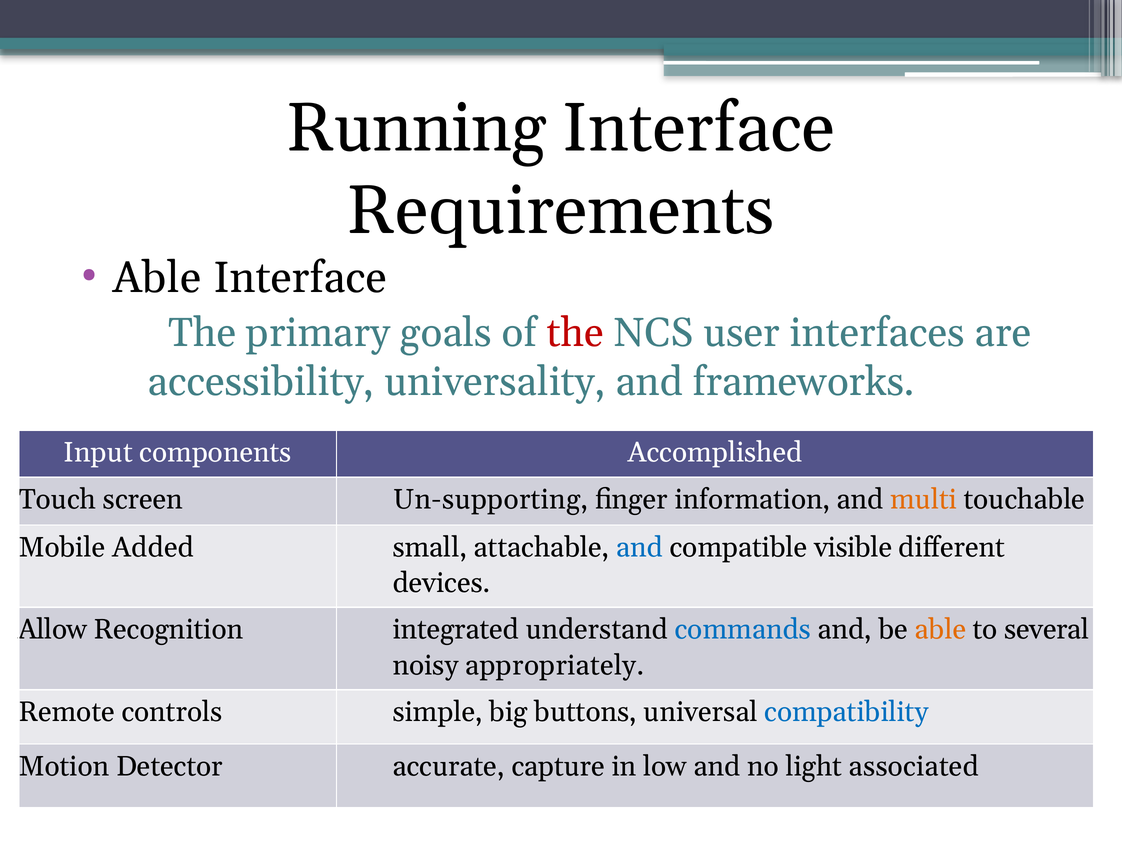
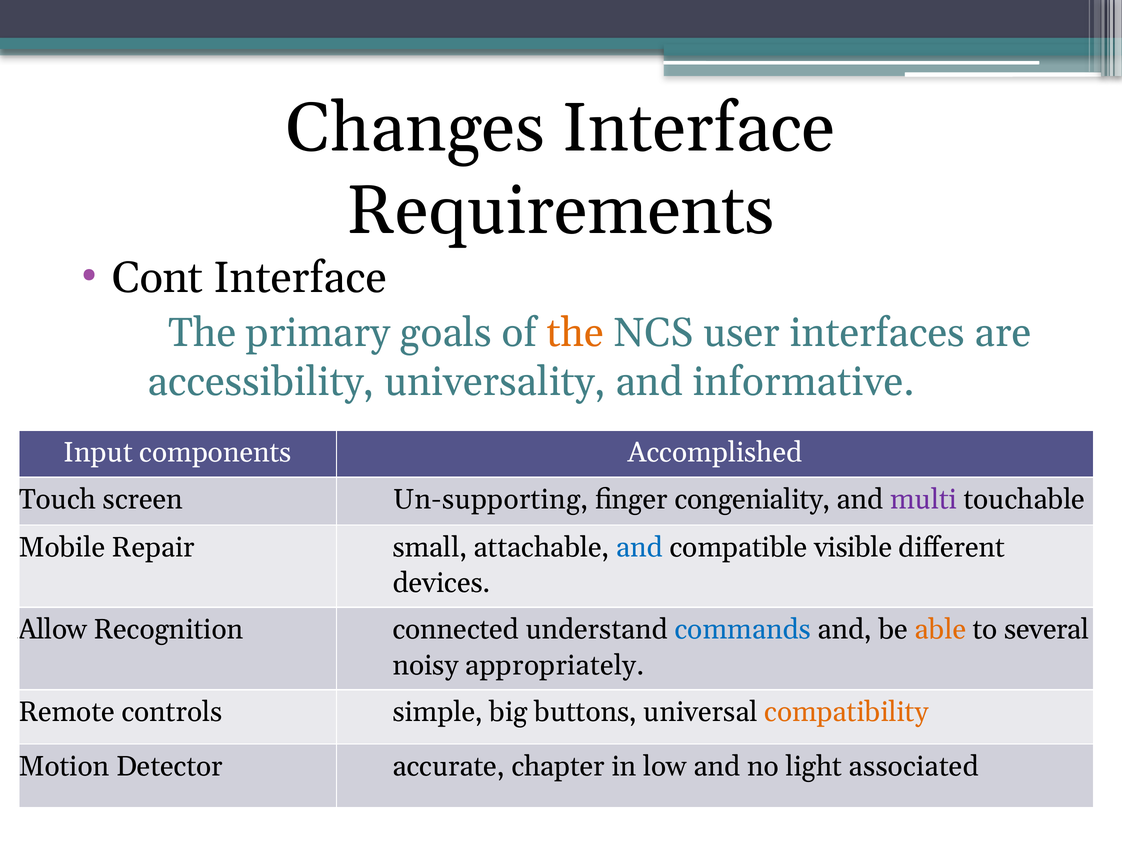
Running: Running -> Changes (416, 128)
Able: Able -> Cont (158, 278)
the colour: red -> orange (575, 333)
frameworks: frameworks -> informative (804, 381)
information: information -> congeniality (752, 499)
multi colour: orange -> purple (924, 499)
Added: Added -> Repair (153, 547)
integrated: integrated -> connected (456, 629)
compatibility colour: blue -> orange (846, 712)
capture: capture -> chapter (558, 766)
